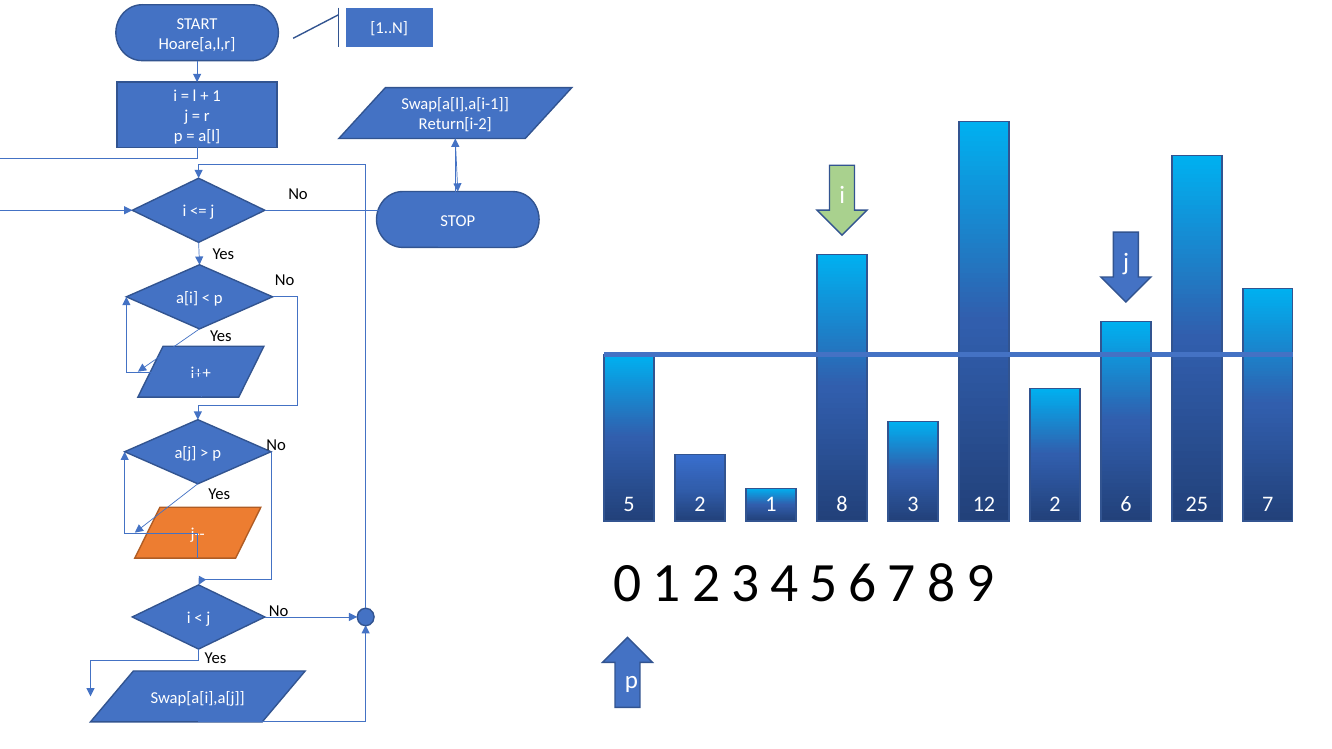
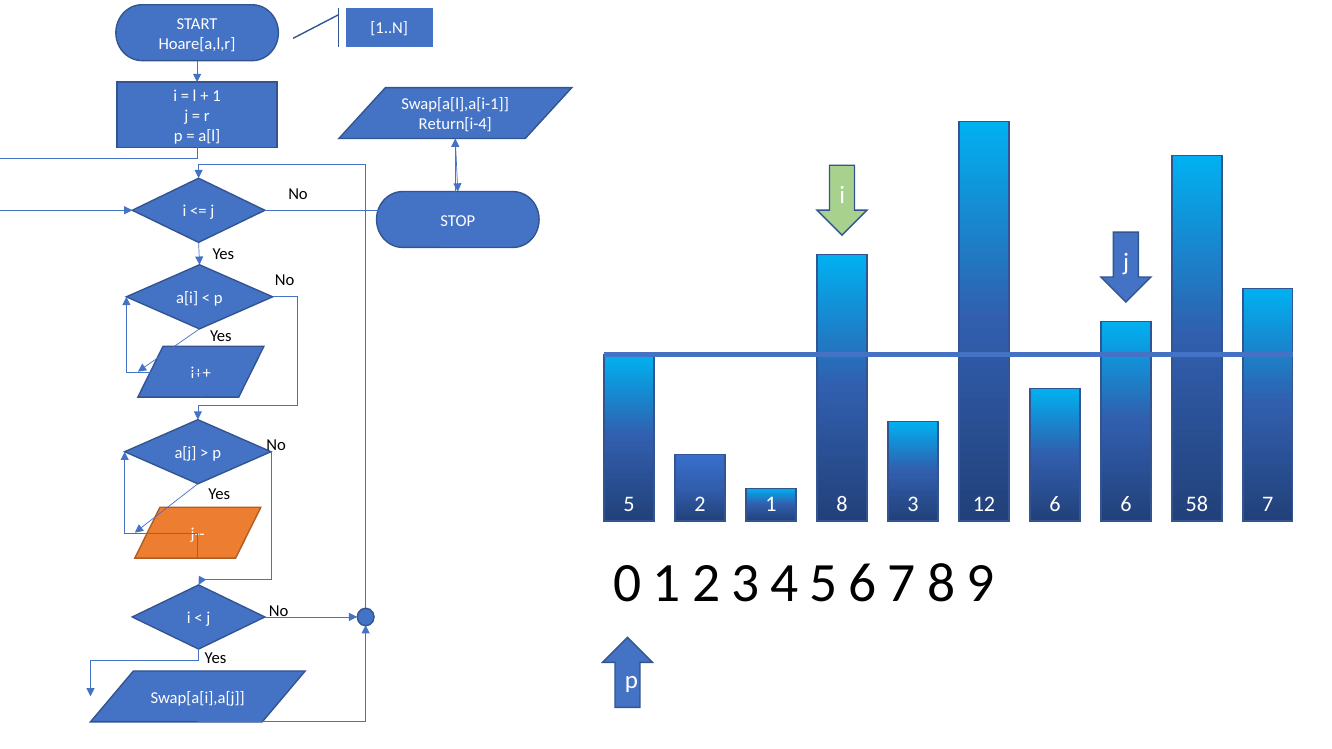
Return[i-2: Return[i-2 -> Return[i-4 (455, 124)
12 2: 2 -> 6 (1055, 505)
25: 25 -> 58 (1197, 505)
